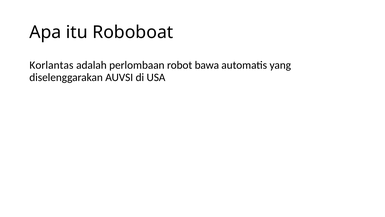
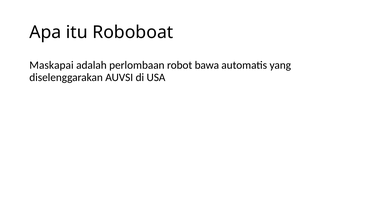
Korlantas: Korlantas -> Maskapai (51, 65)
